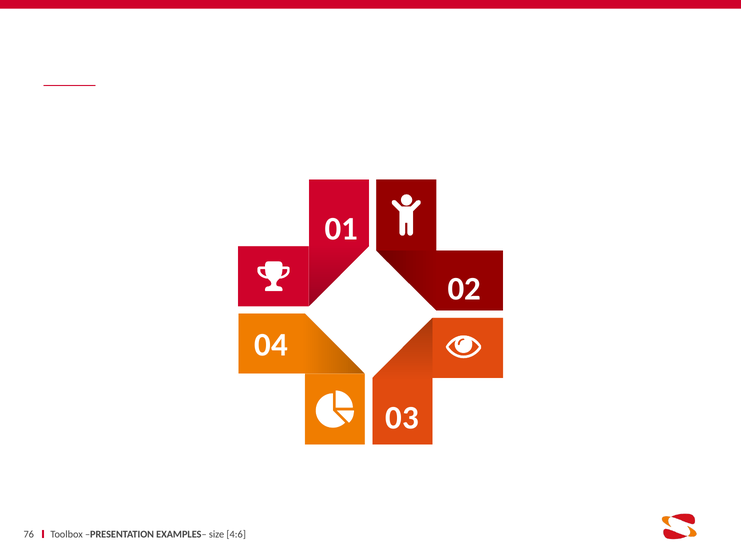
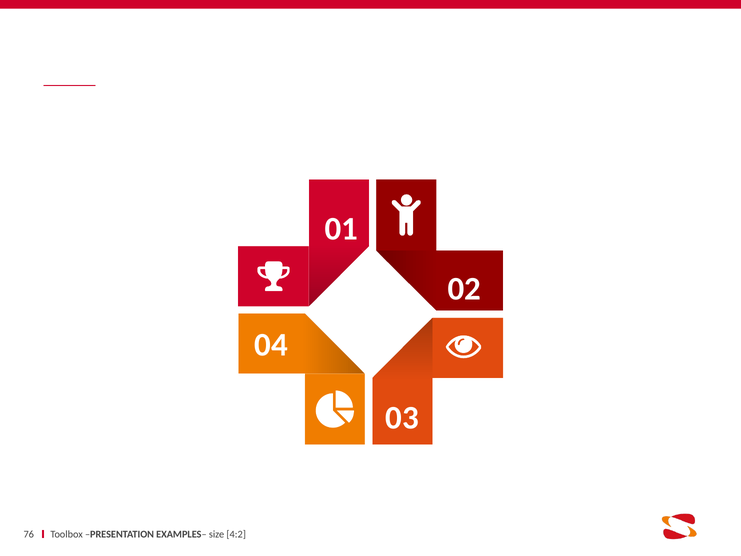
4:6: 4:6 -> 4:2 (236, 534)
